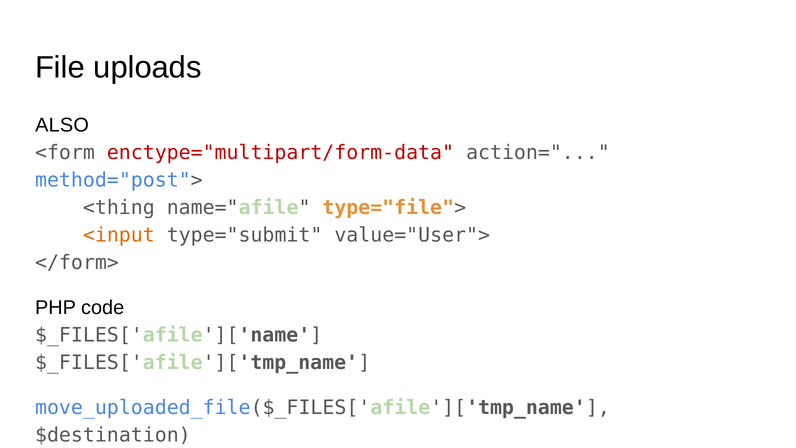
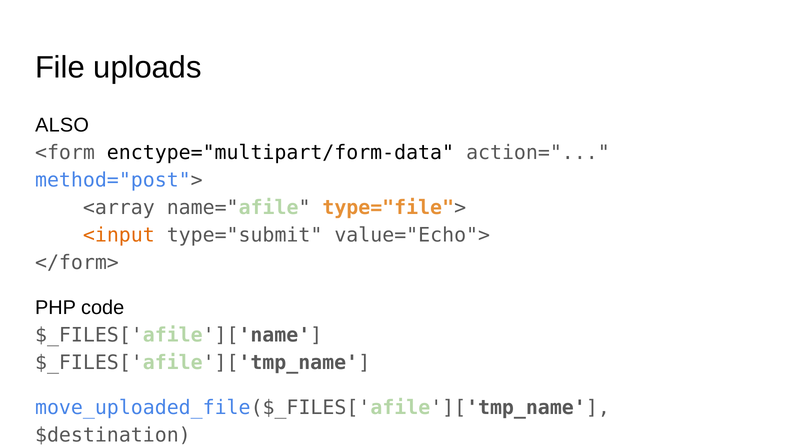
enctype="multipart/form-data colour: red -> black (280, 153)
<thing: <thing -> <array (119, 208)
value="User">: value="User"> -> value="Echo"> (412, 235)
